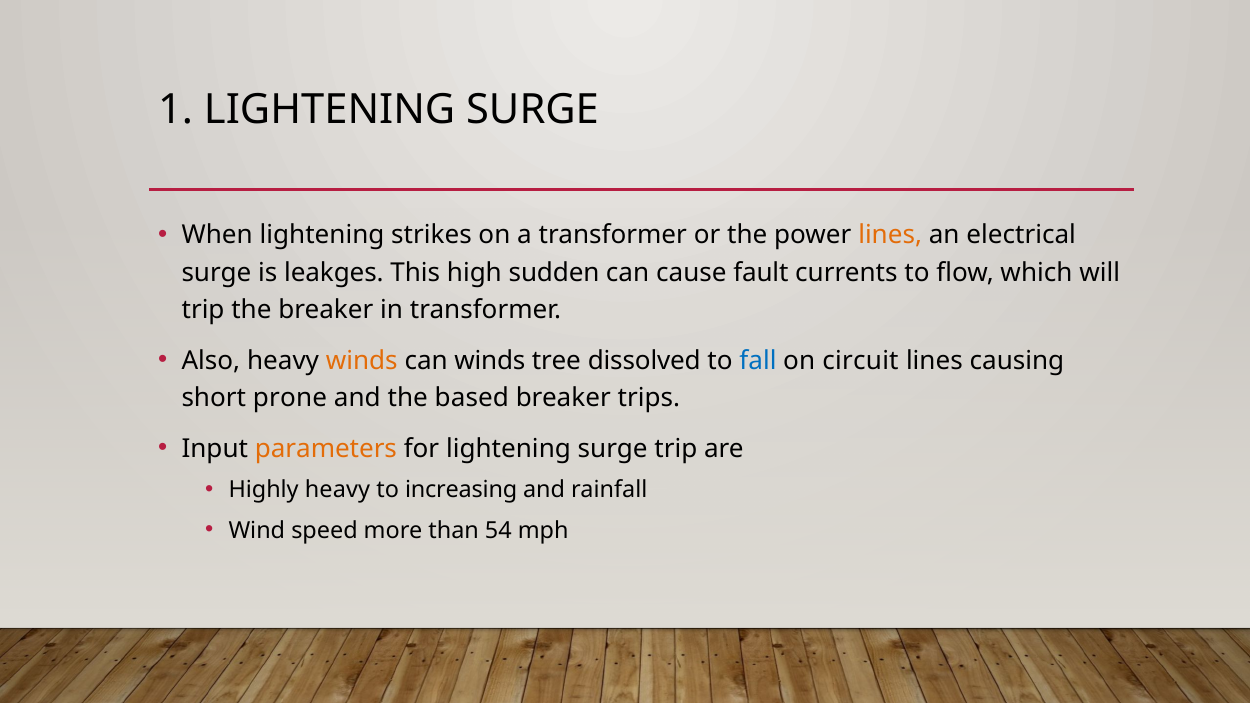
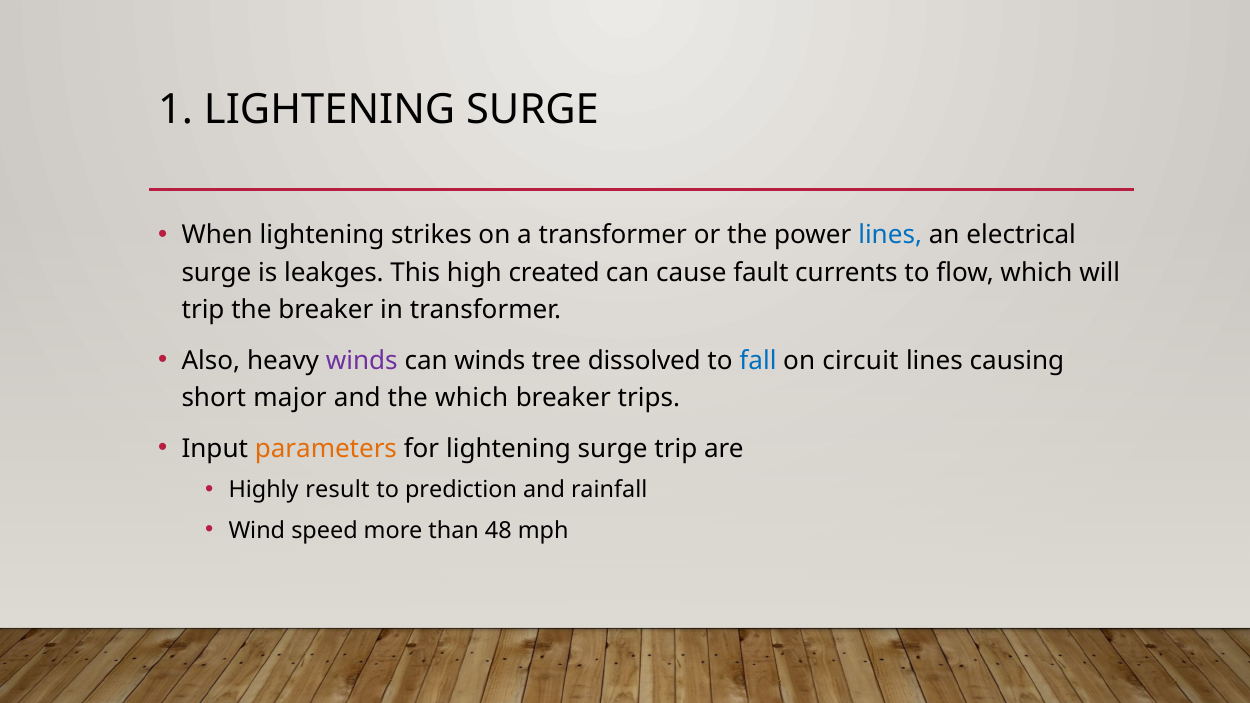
lines colour: orange -> blue (890, 235)
sudden: sudden -> created (554, 273)
winds colour: orange -> purple (362, 361)
prone: prone -> major (290, 398)
the based: based -> which (472, 398)
Highly heavy: heavy -> result (337, 490)
increasing: increasing -> prediction (461, 490)
54: 54 -> 48 (498, 530)
